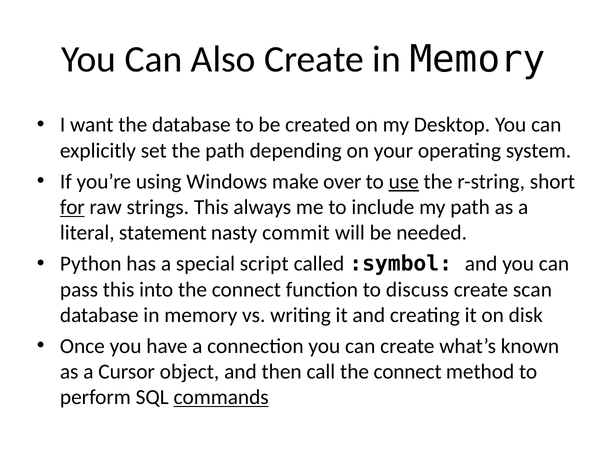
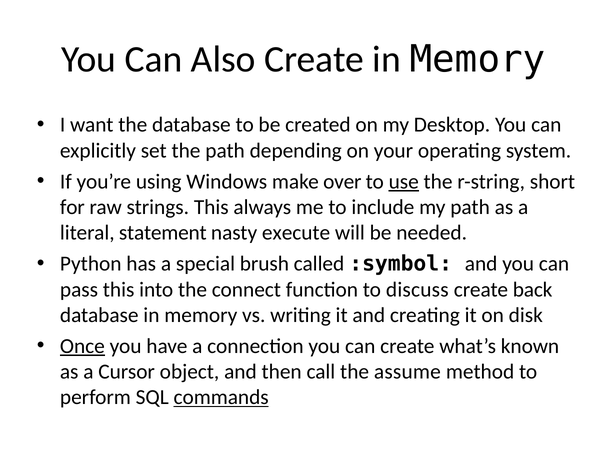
for underline: present -> none (72, 207)
commit: commit -> execute (296, 233)
script: script -> brush (264, 264)
scan: scan -> back (533, 290)
Once underline: none -> present (82, 346)
call the connect: connect -> assume (407, 372)
